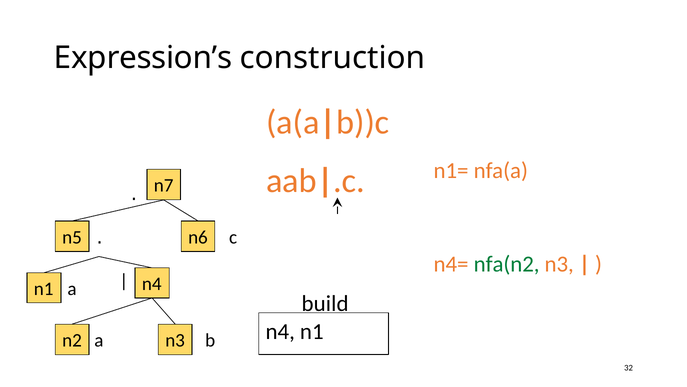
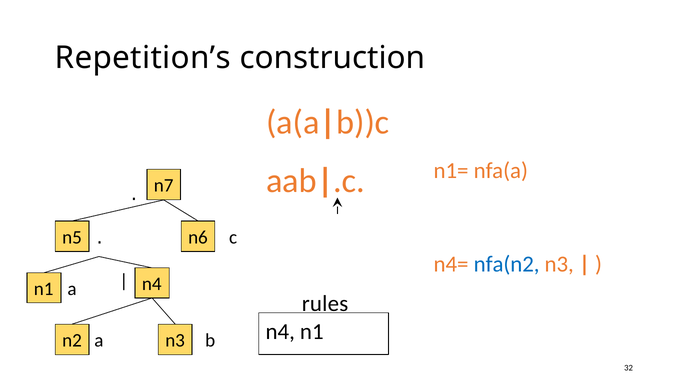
Expression’s: Expression’s -> Repetition’s (143, 58)
nfa(n2 colour: green -> blue (507, 264)
build: build -> rules (325, 303)
